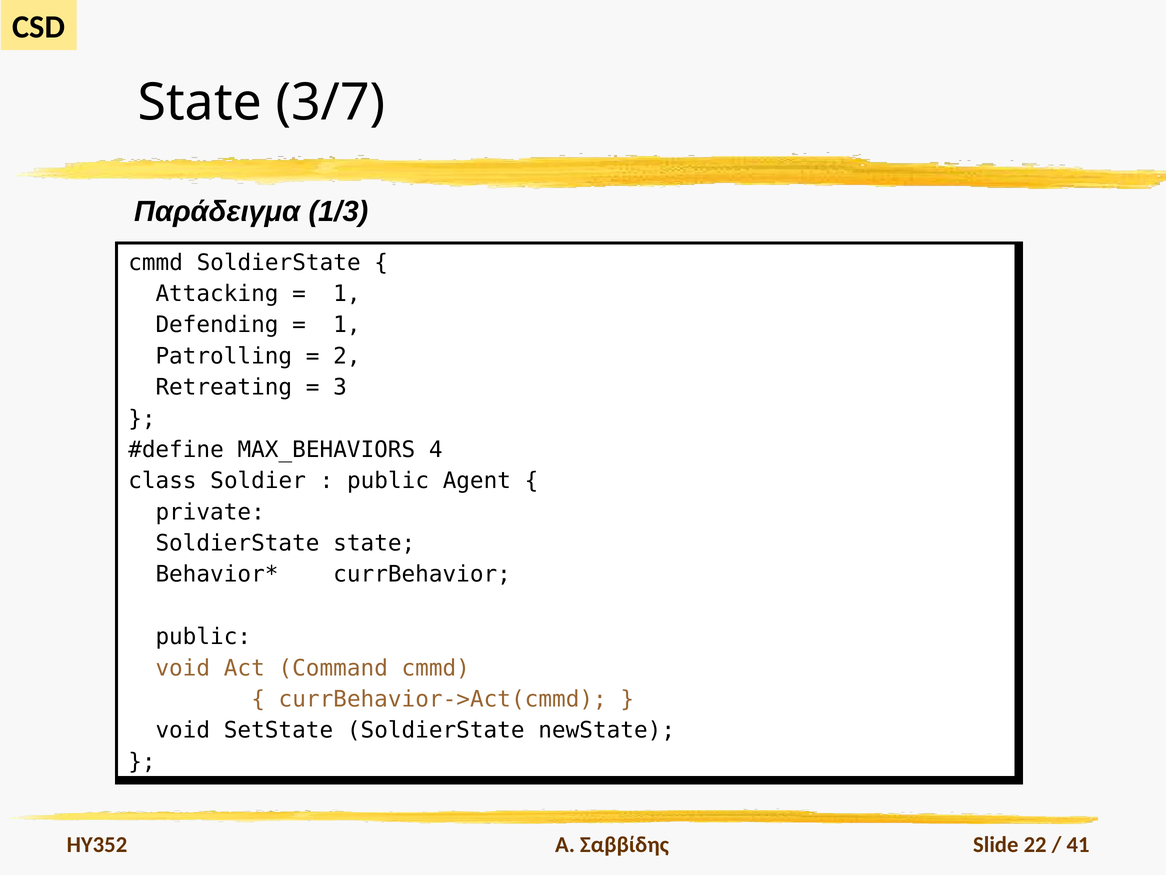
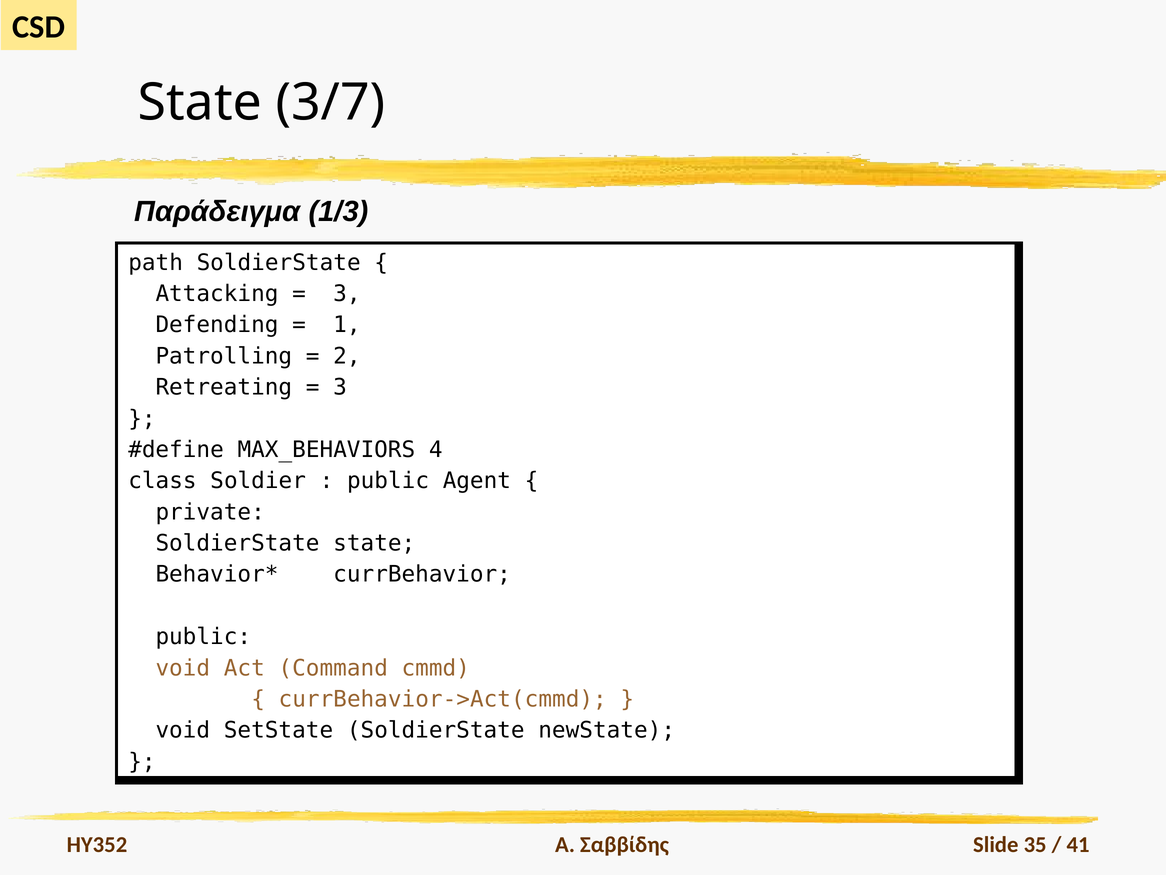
cmmd: cmmd -> path (156, 262)
1: 1 -> 3 (347, 294)
22: 22 -> 35 (1035, 844)
